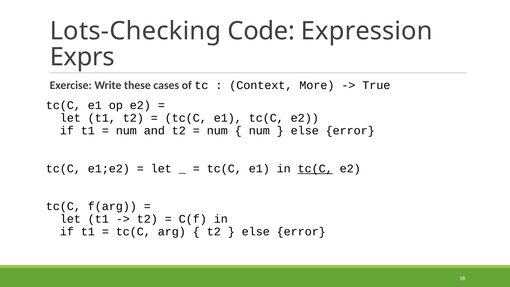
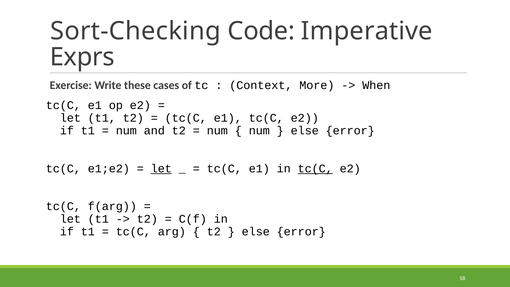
Lots-Checking: Lots-Checking -> Sort-Checking (135, 31)
Expression: Expression -> Imperative (367, 31)
True: True -> When (376, 85)
let underline: none -> present (161, 169)
